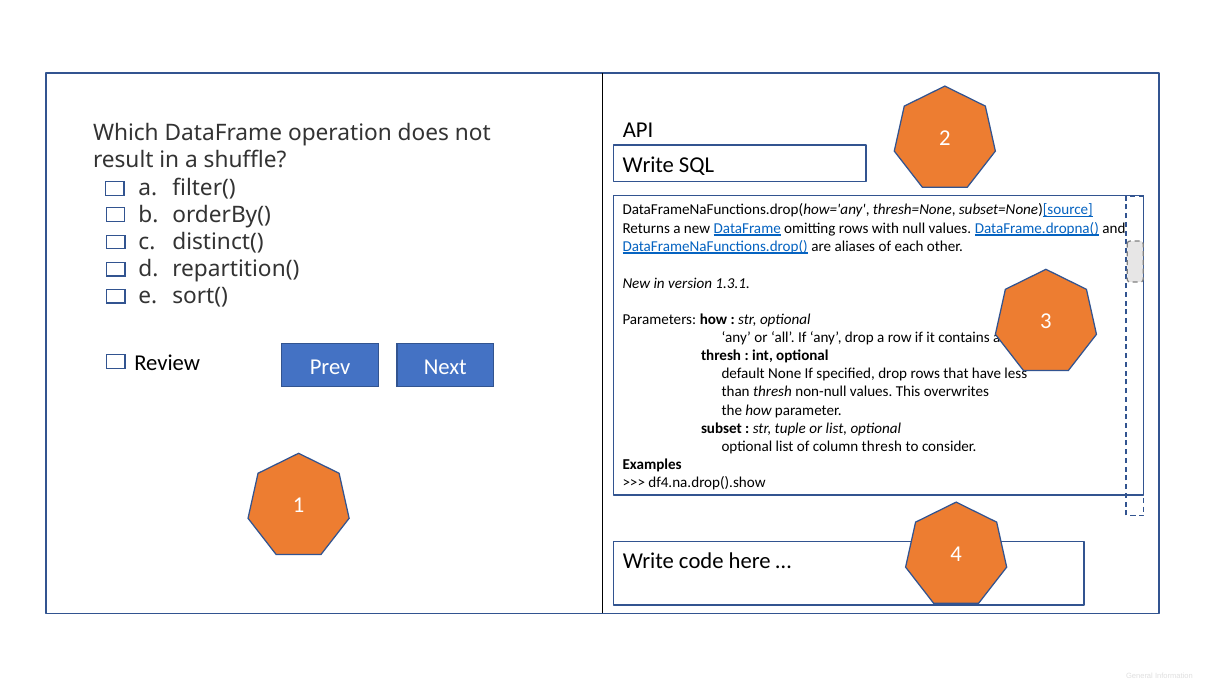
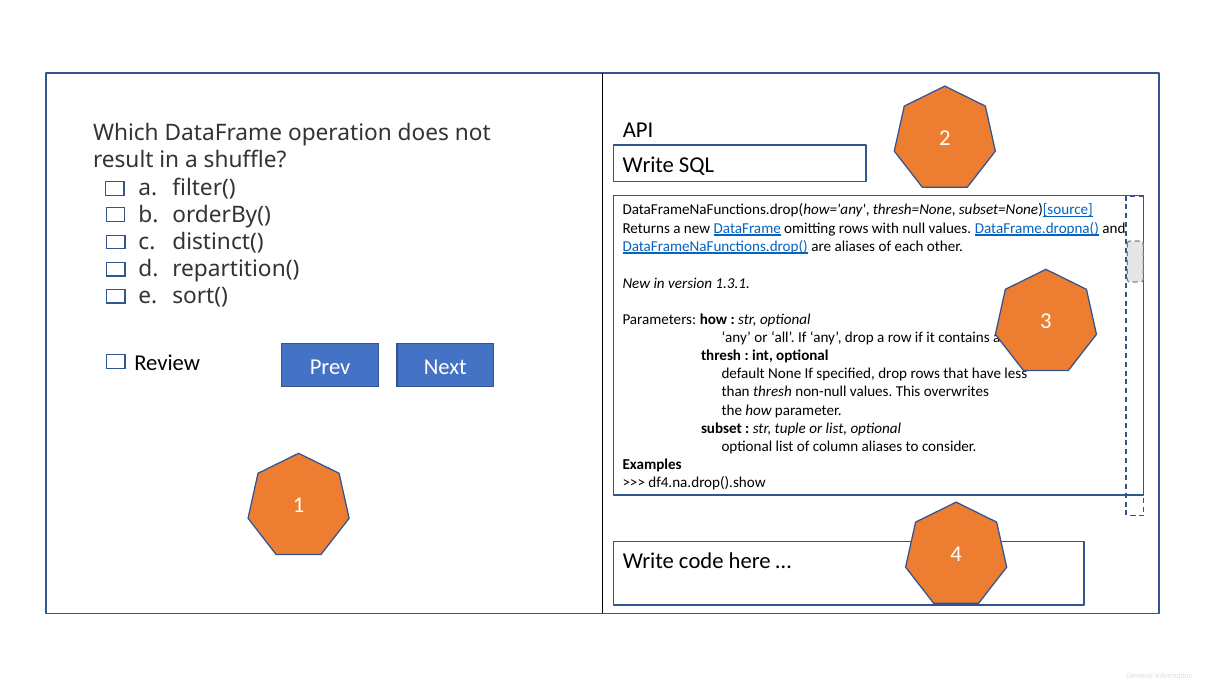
column thresh: thresh -> aliases (882, 446)
